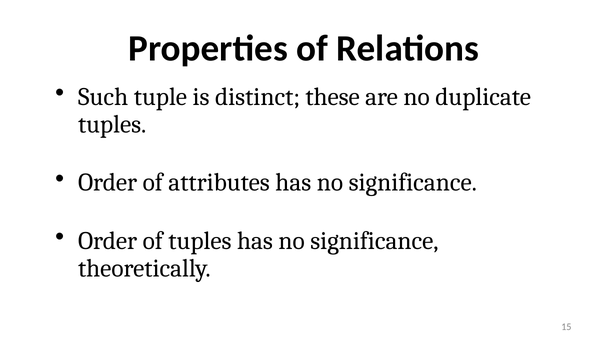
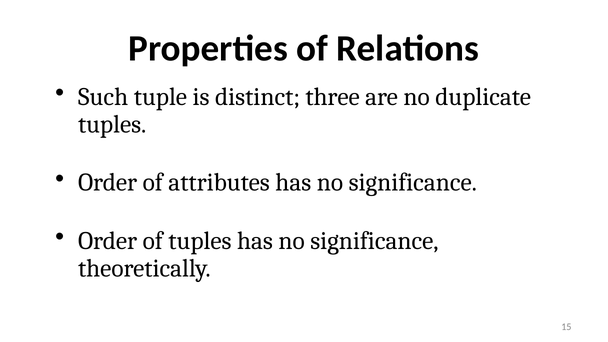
these: these -> three (333, 97)
